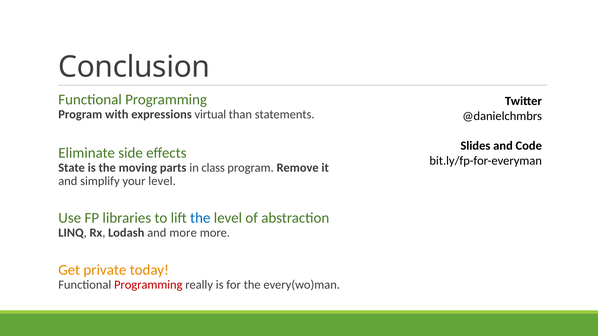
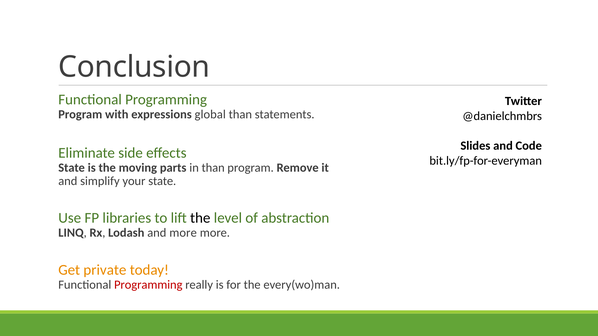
virtual: virtual -> global (210, 115)
in class: class -> than (213, 168)
your level: level -> state (162, 181)
the colour: blue -> black (200, 218)
